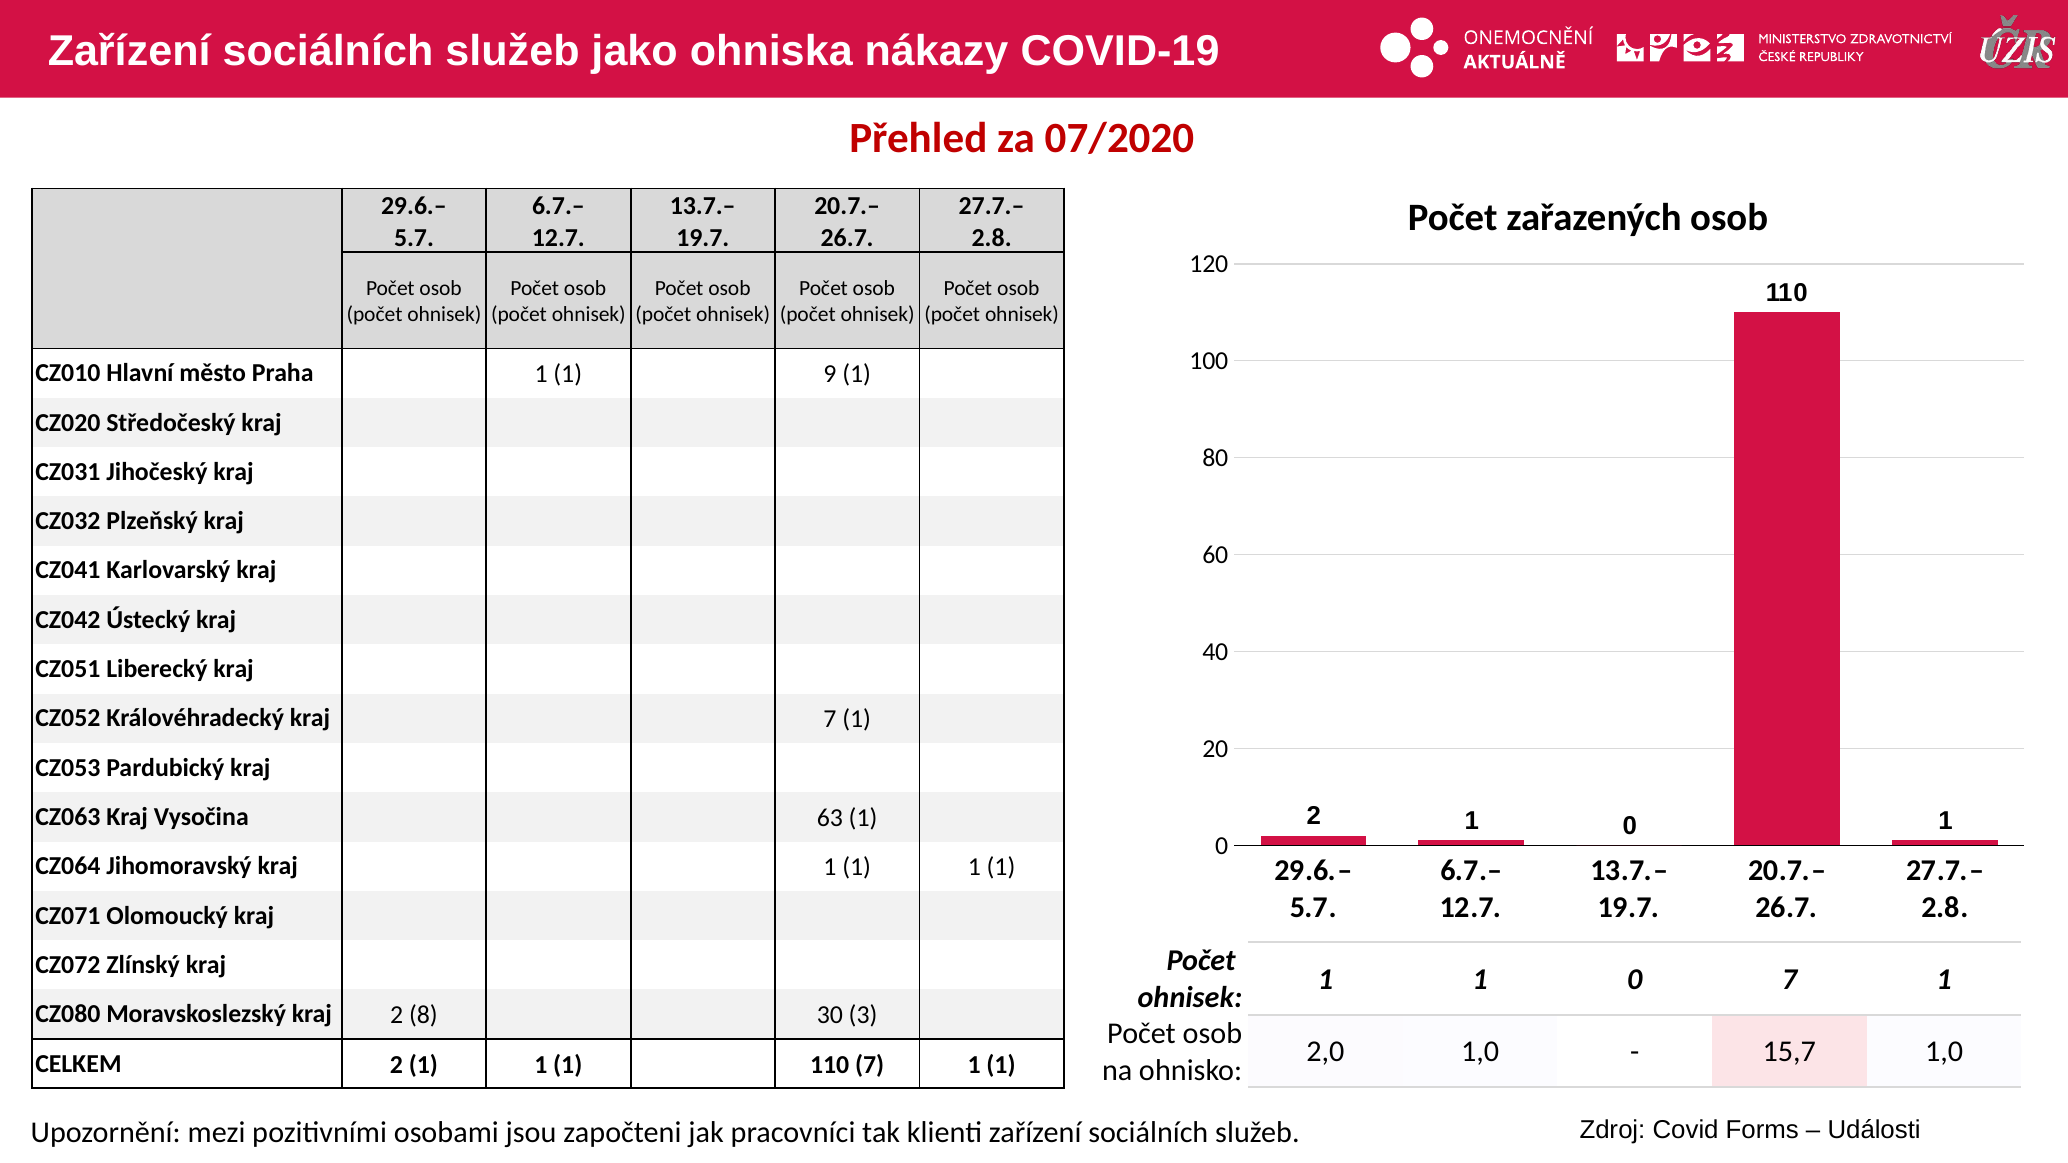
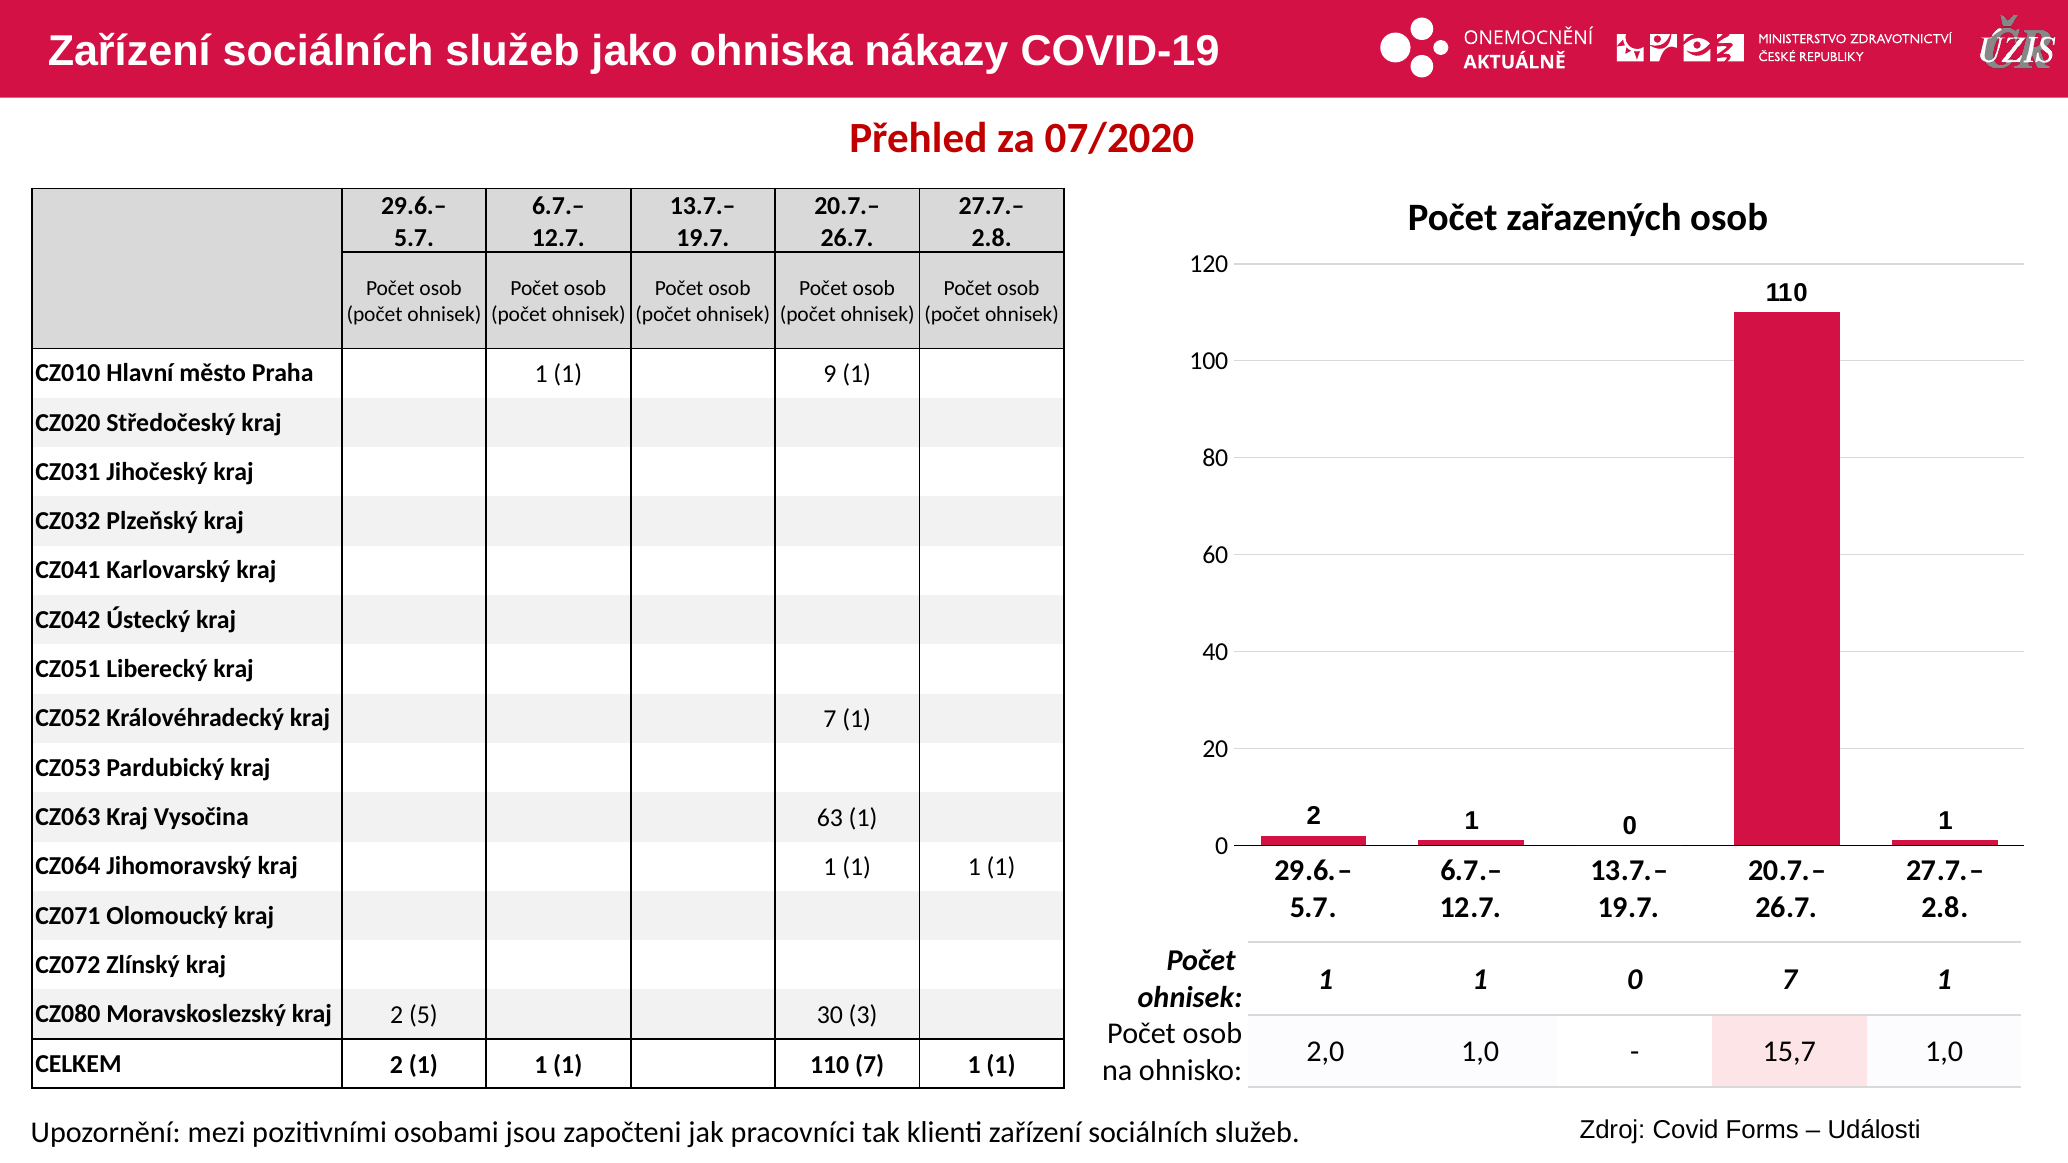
8: 8 -> 5 (423, 1015)
